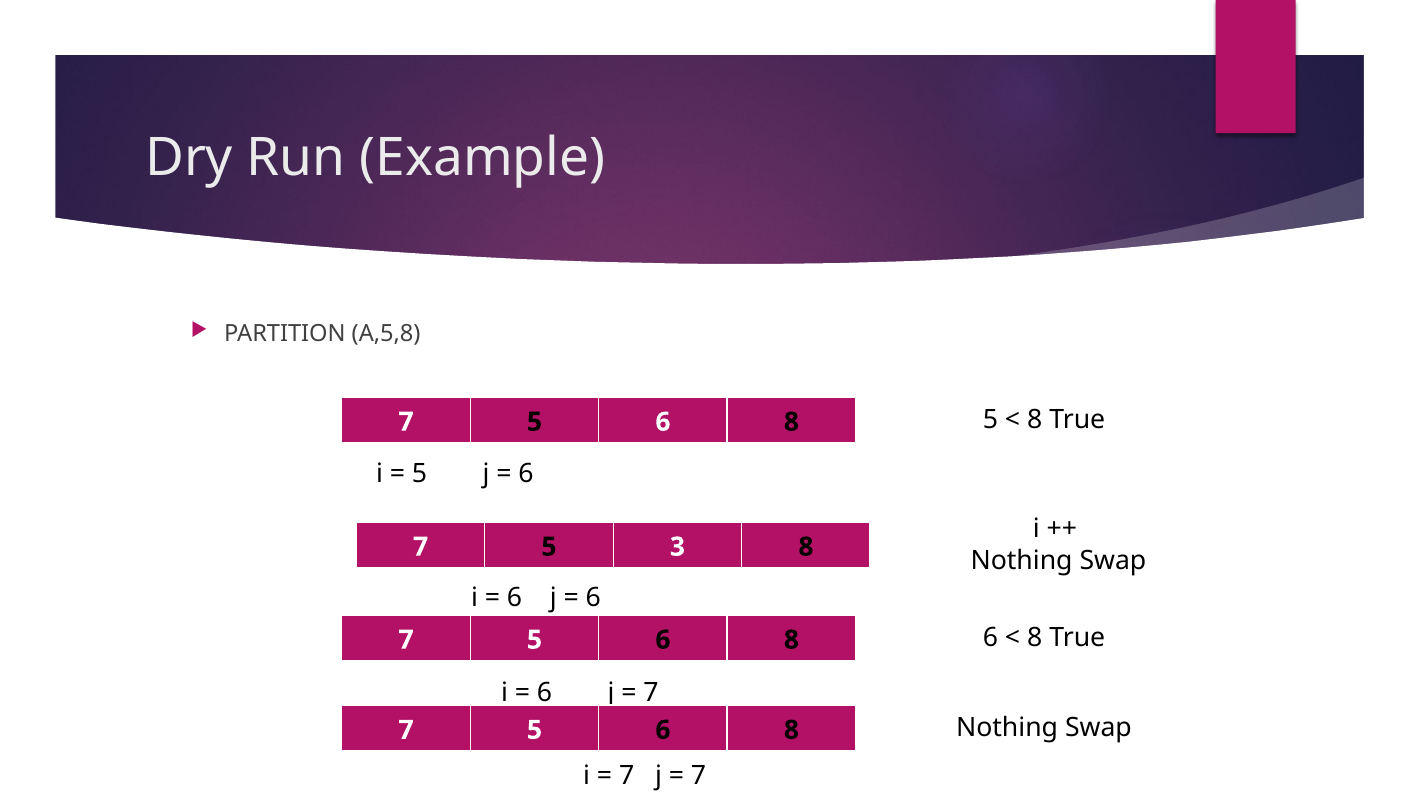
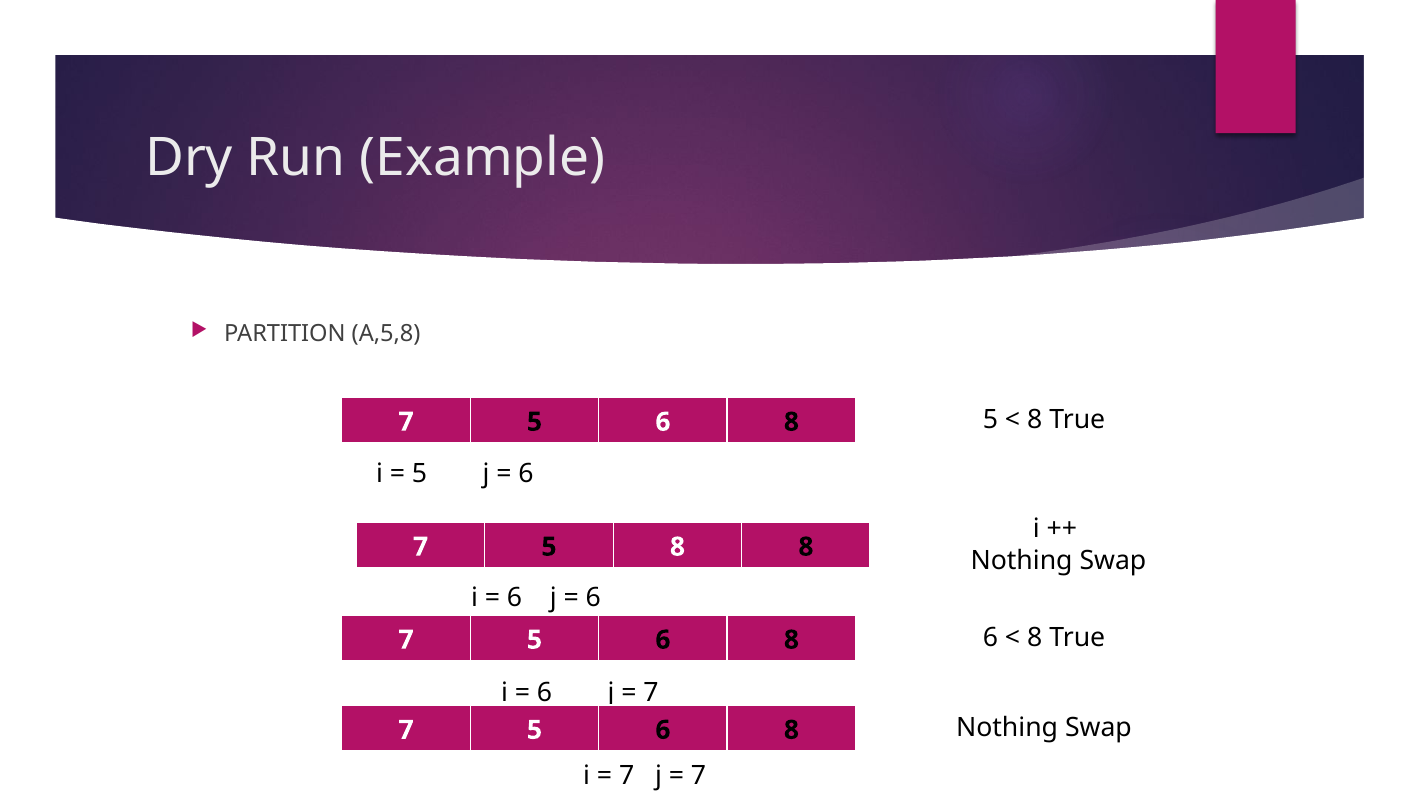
5 3: 3 -> 8 (677, 547)
